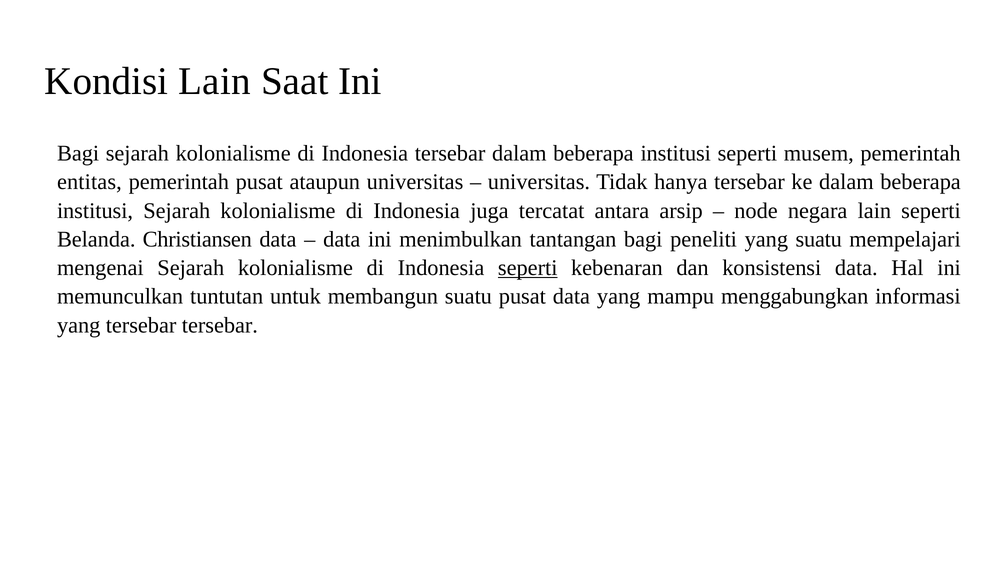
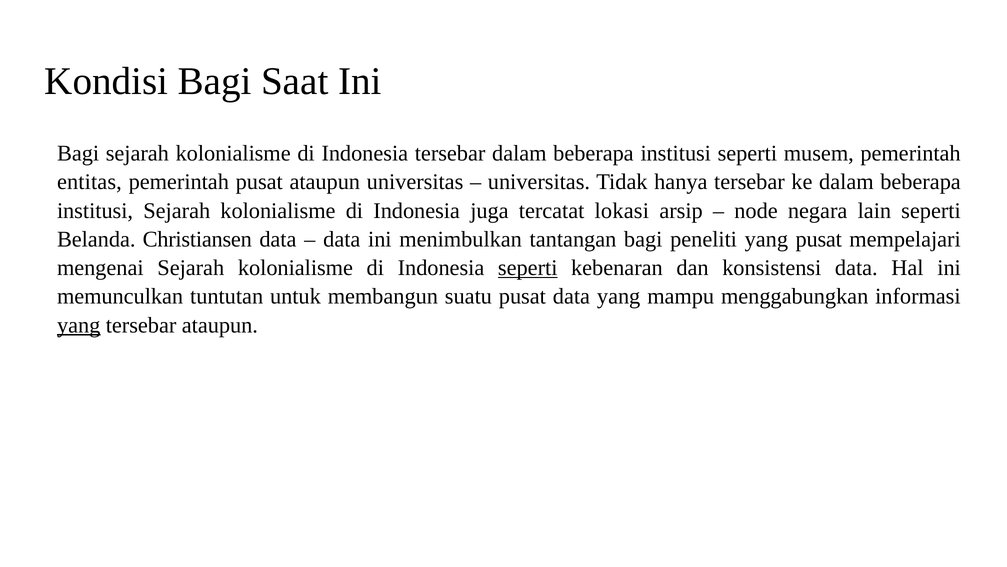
Kondisi Lain: Lain -> Bagi (215, 81)
antara: antara -> lokasi (622, 210)
yang suatu: suatu -> pusat (819, 239)
yang underline: none -> present (79, 325)
tersebar tersebar: tersebar -> ataupun (220, 325)
